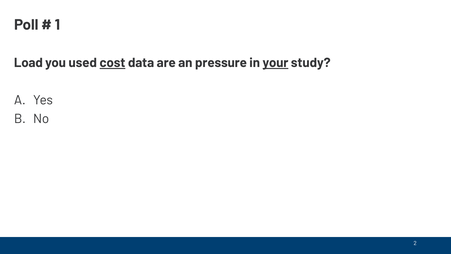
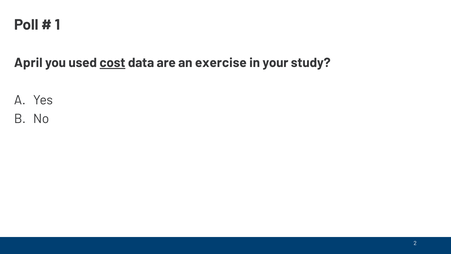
Load: Load -> April (28, 63)
pressure: pressure -> exercise (221, 63)
your underline: present -> none (275, 63)
